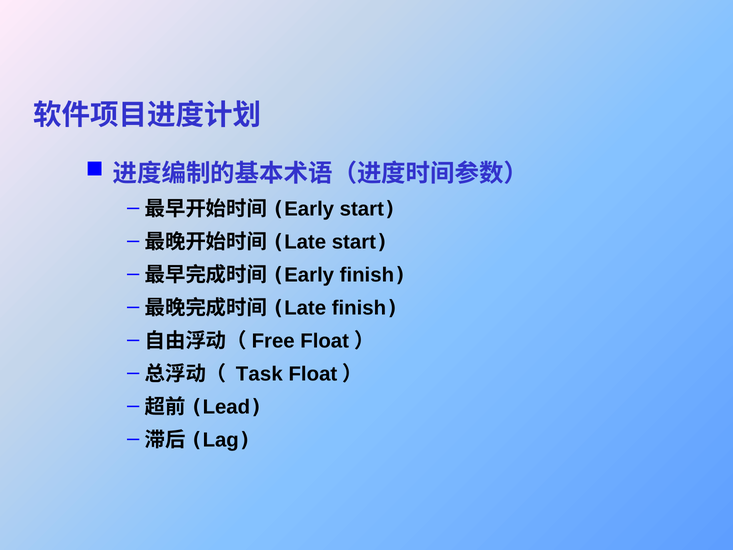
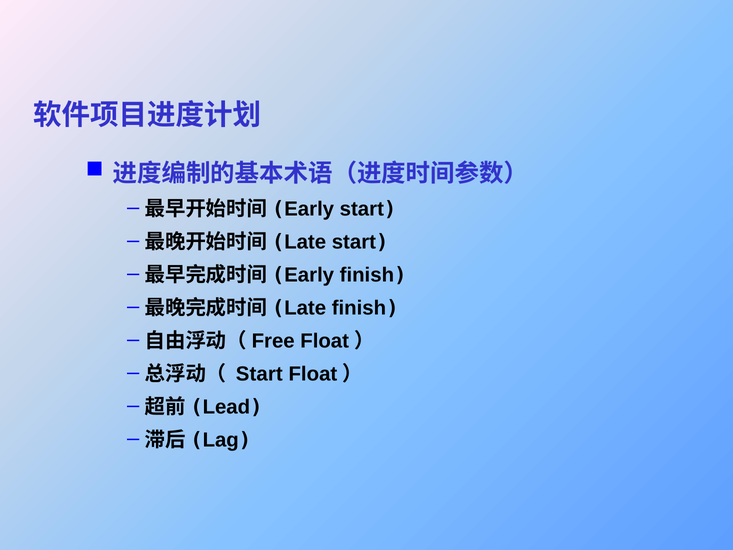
Task: Task -> Start (259, 374)
